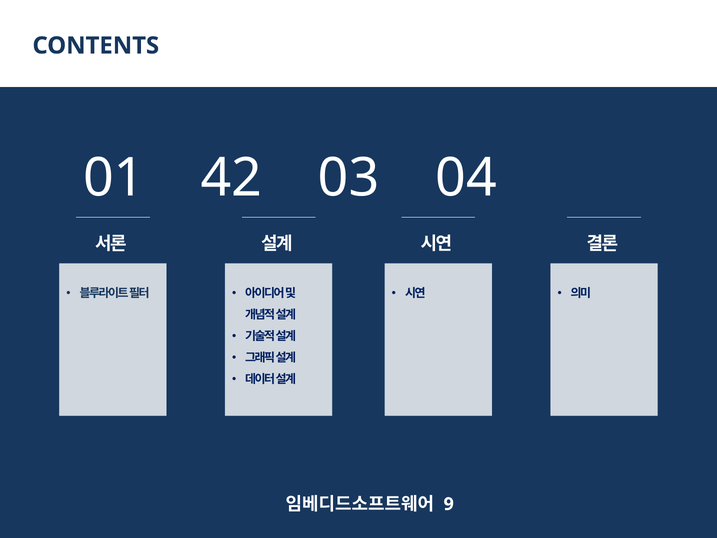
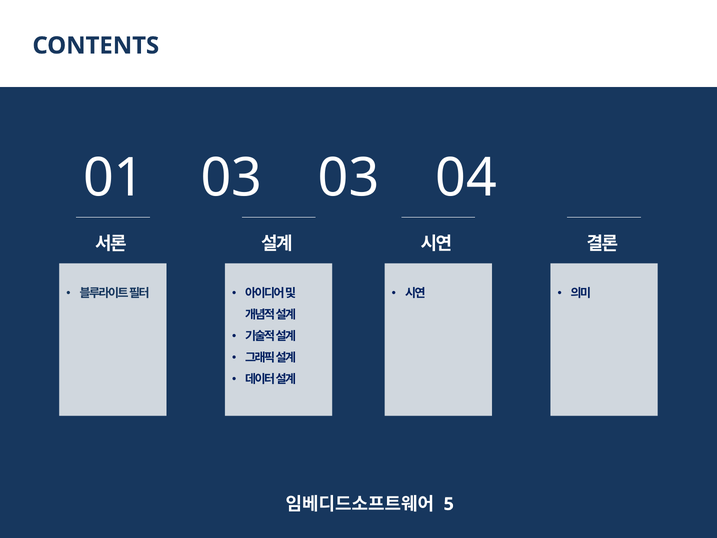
01 42: 42 -> 03 (231, 178)
9: 9 -> 5 (449, 504)
